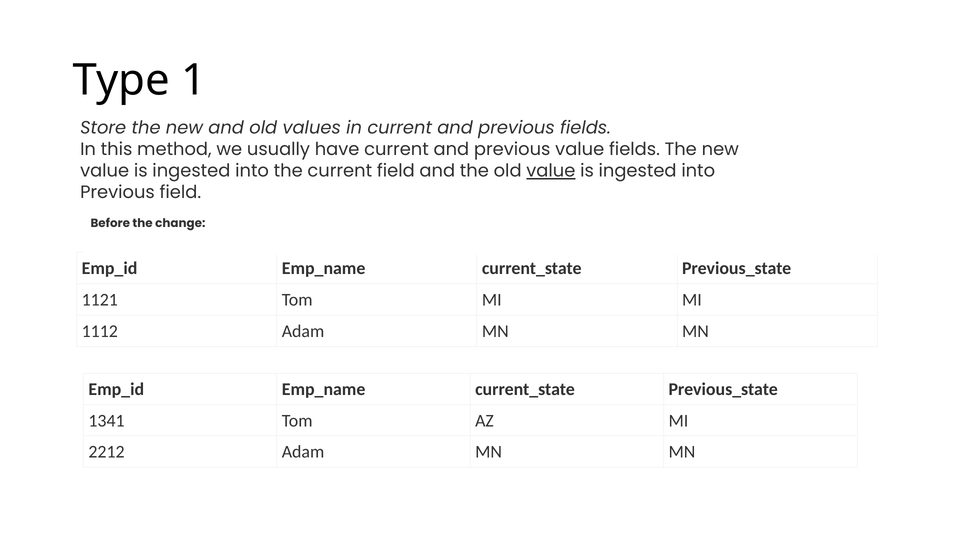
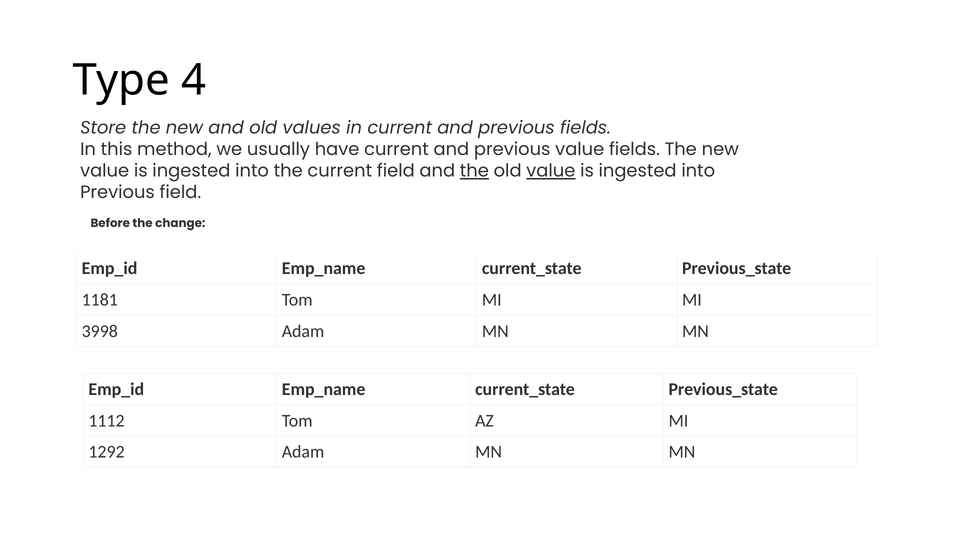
1: 1 -> 4 (194, 80)
the underline: none -> present (474, 171)
1121: 1121 -> 1181 (100, 300)
1112: 1112 -> 3998 (100, 331)
1341: 1341 -> 1112 (107, 420)
2212: 2212 -> 1292 (107, 452)
